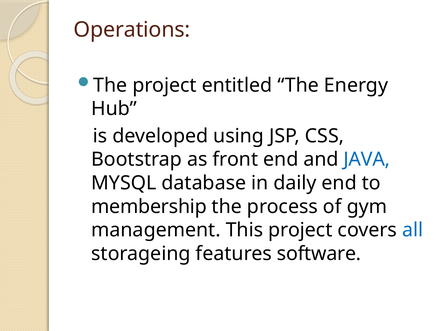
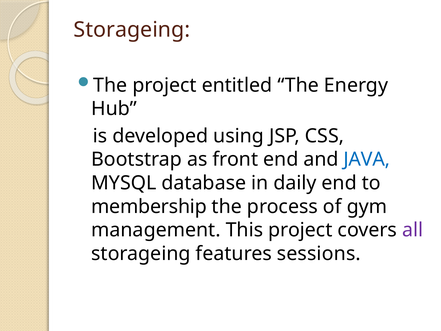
Operations: Operations -> Storageing (132, 30)
all colour: blue -> purple (413, 230)
software: software -> sessions (319, 253)
